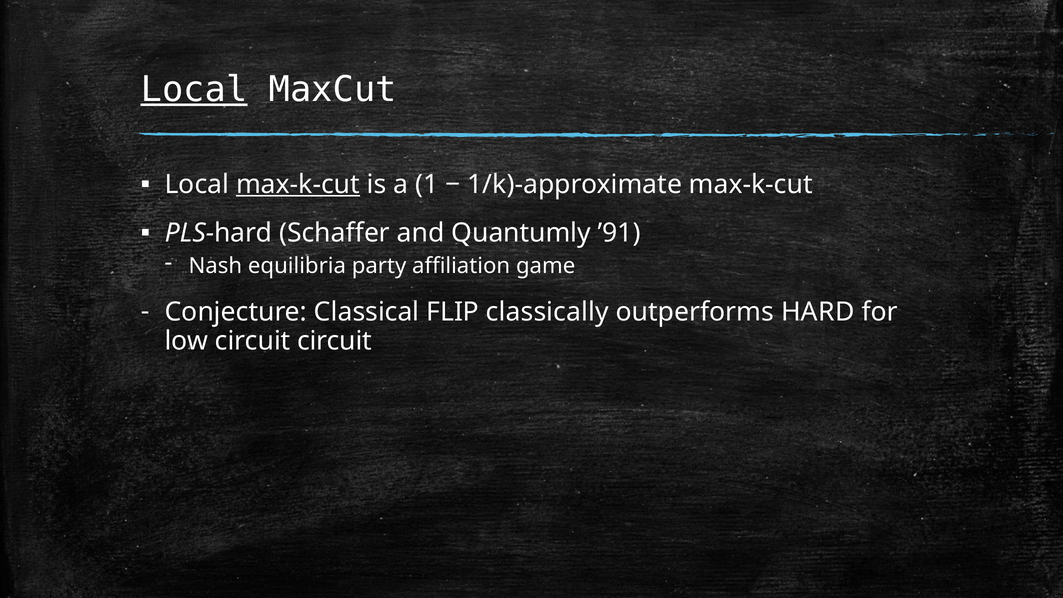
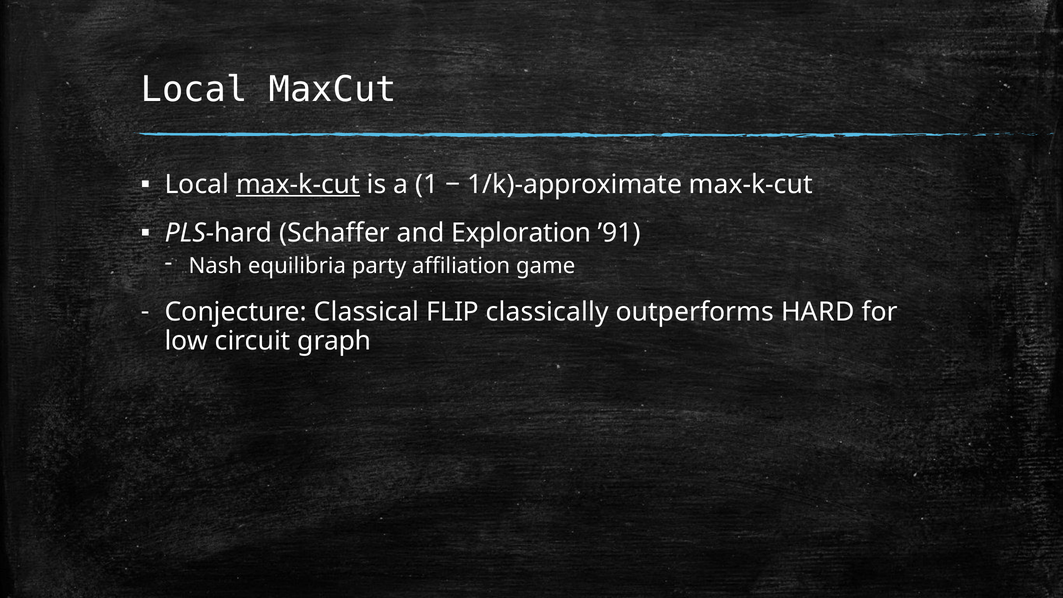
Local underline: present -> none (194, 90)
Quantumly: Quantumly -> Exploration (521, 233)
circuit circuit: circuit -> graph (334, 341)
